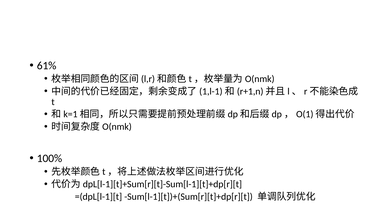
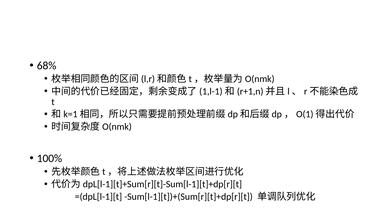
61%: 61% -> 68% (47, 66)
